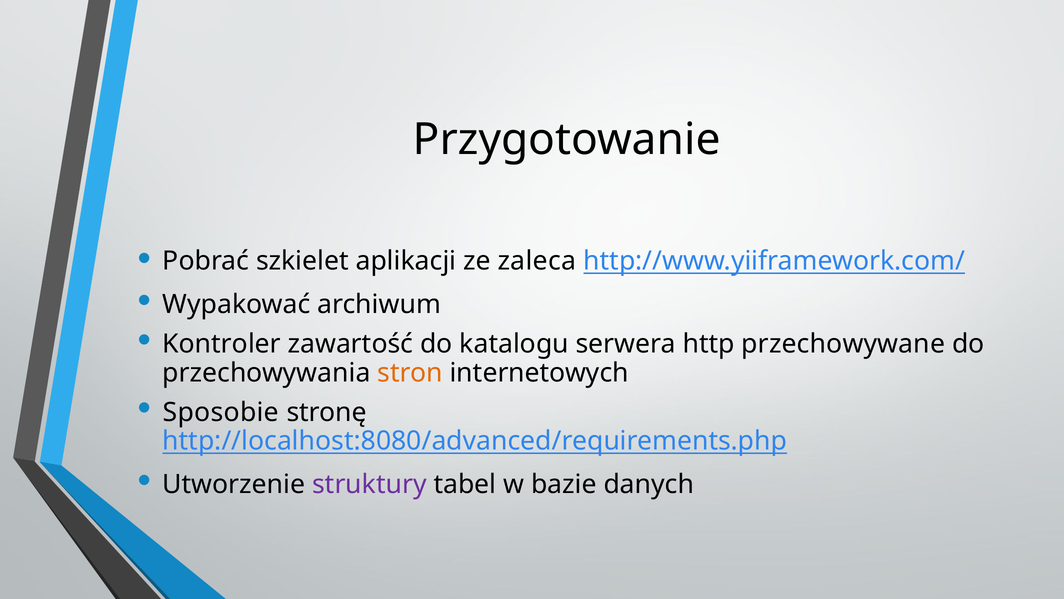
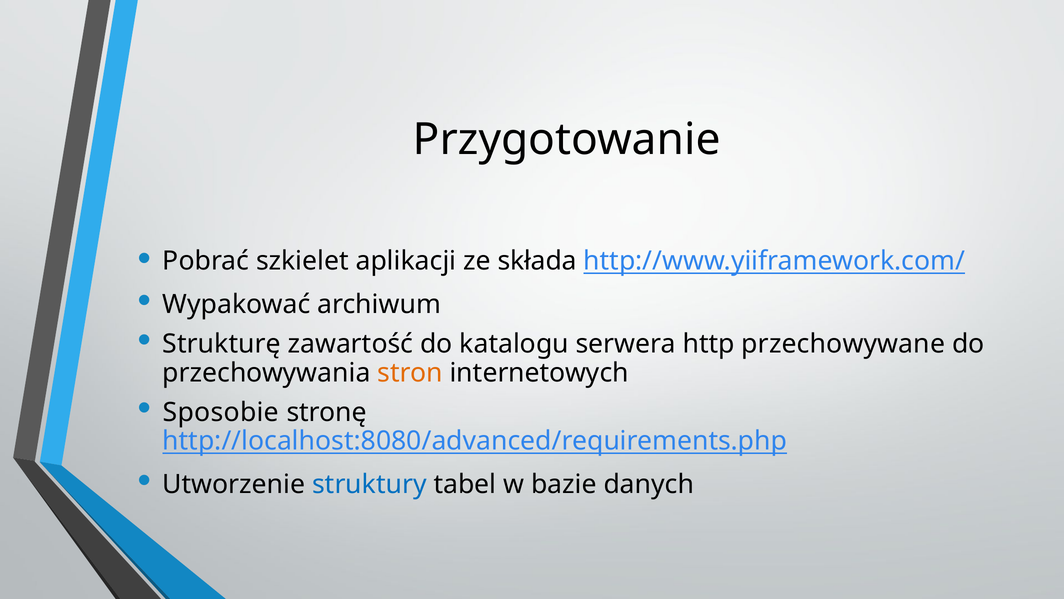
zaleca: zaleca -> składa (537, 261)
Kontroler: Kontroler -> Strukturę (222, 344)
struktury colour: purple -> blue (369, 484)
